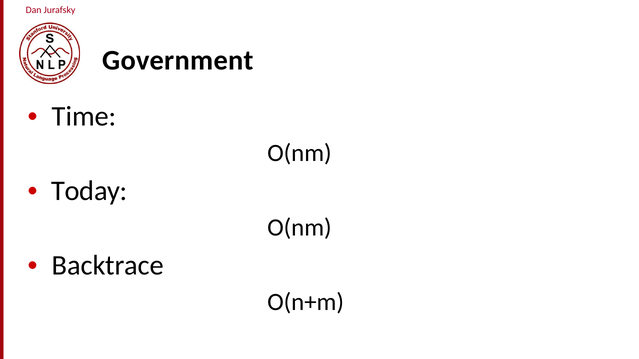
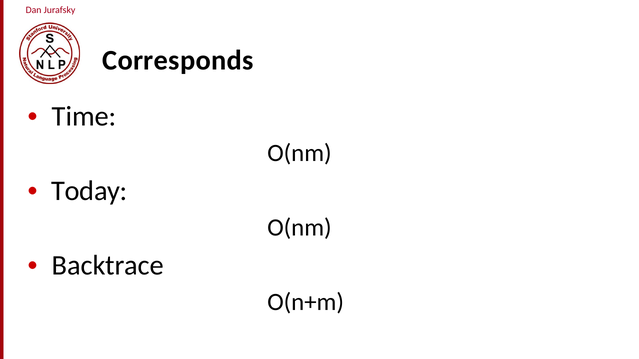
Government: Government -> Corresponds (178, 60)
